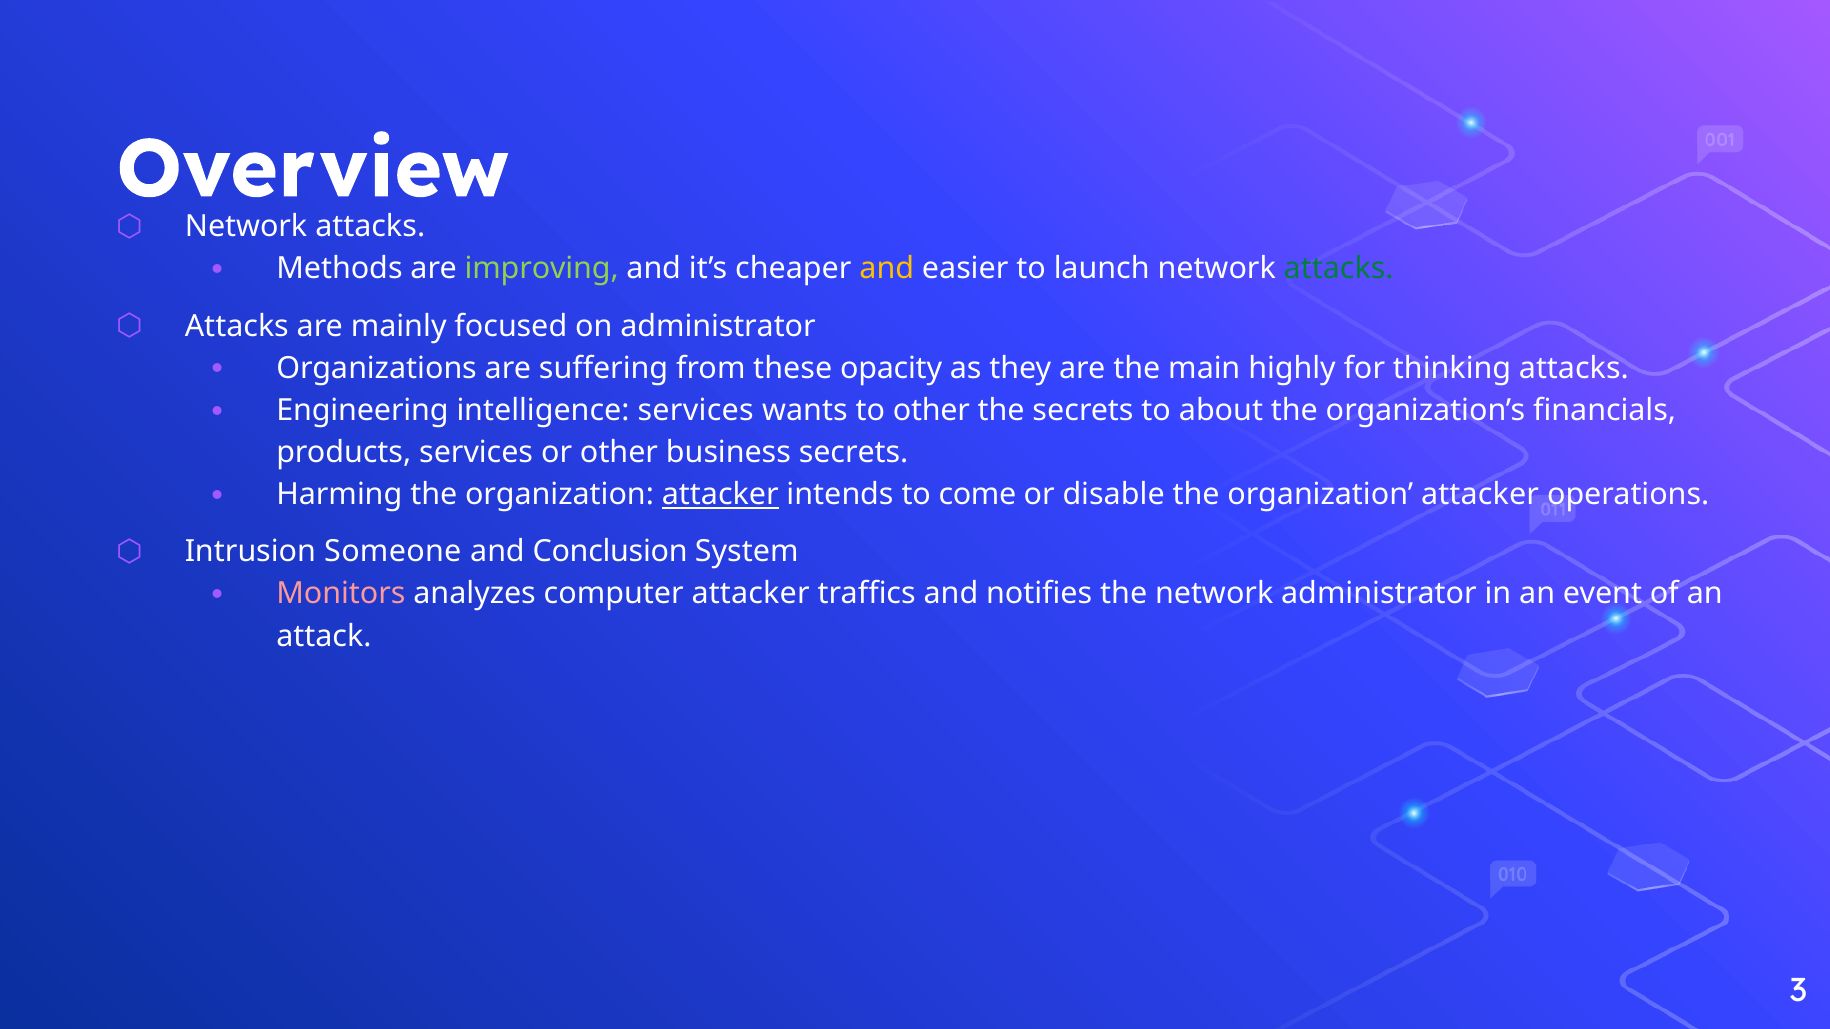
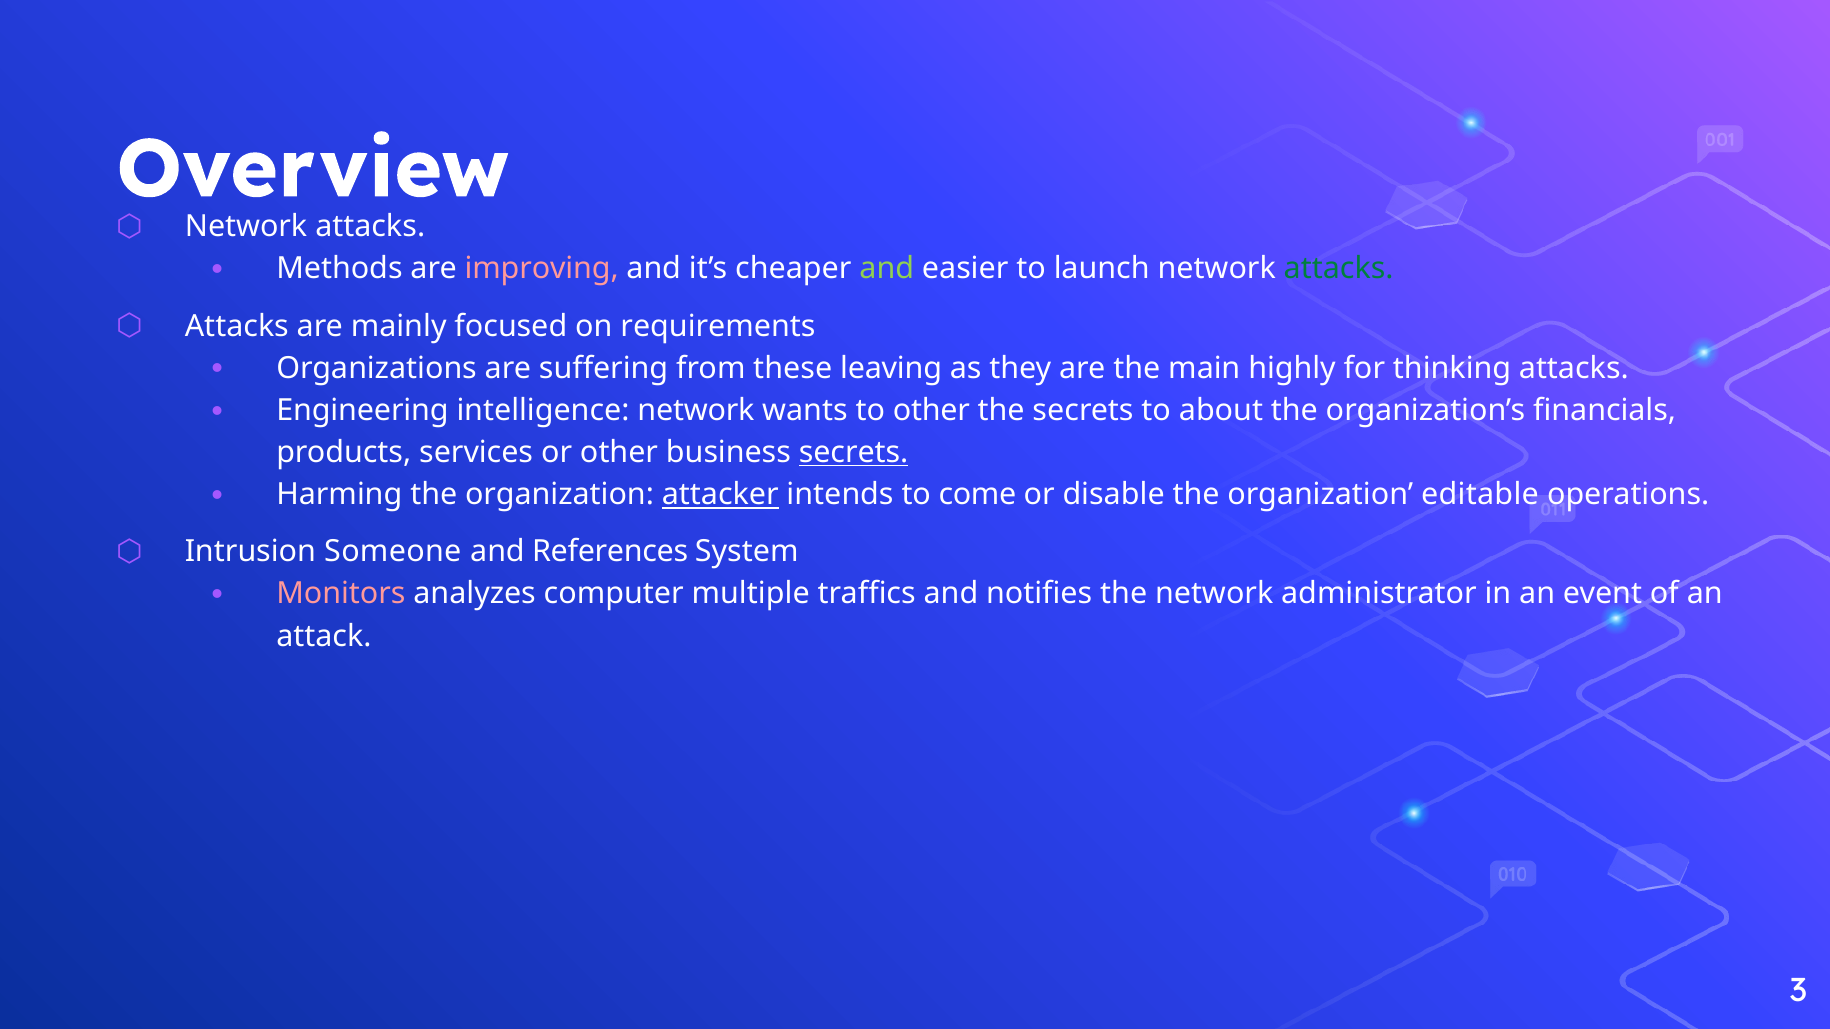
improving colour: light green -> pink (542, 269)
and colour: yellow -> light green (887, 269)
on administrator: administrator -> requirements (718, 326)
opacity: opacity -> leaving (891, 368)
intelligence services: services -> network (696, 411)
secrets underline: none -> present (854, 453)
disable the organization attacker: attacker -> editable (1480, 495)
Conclusion: Conclusion -> References (610, 552)
computer attacker: attacker -> multiple (751, 594)
